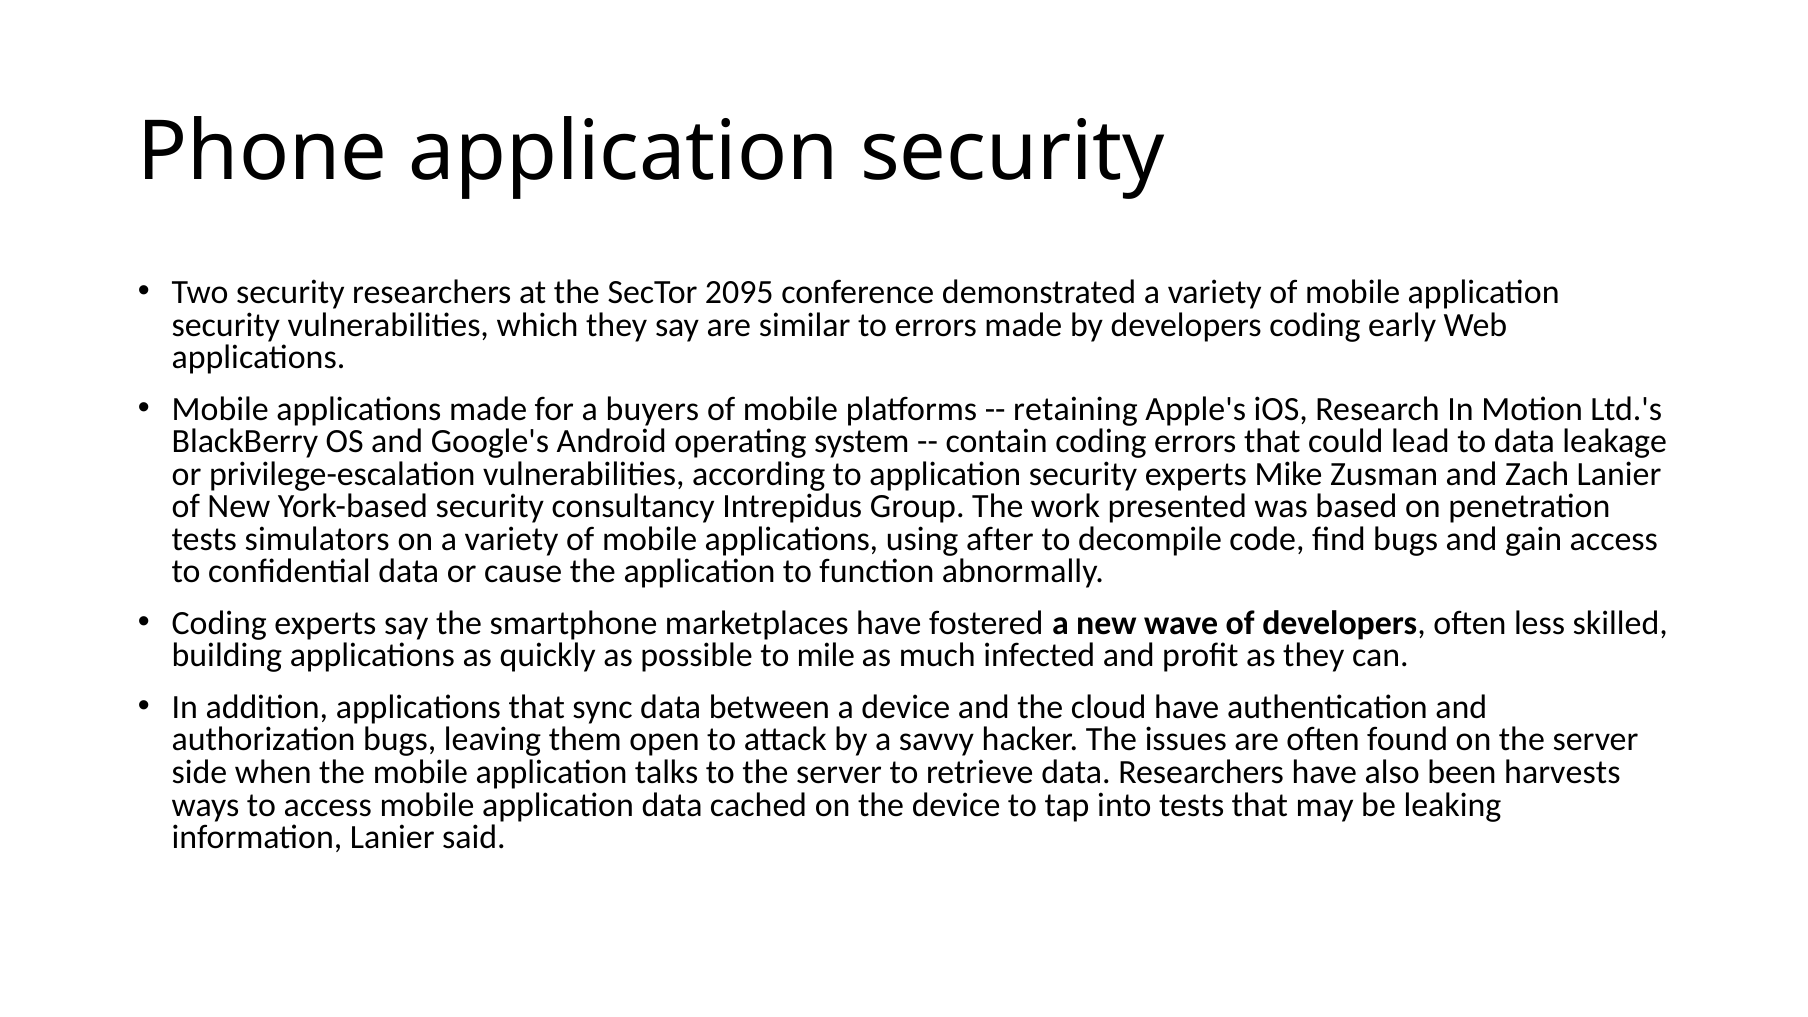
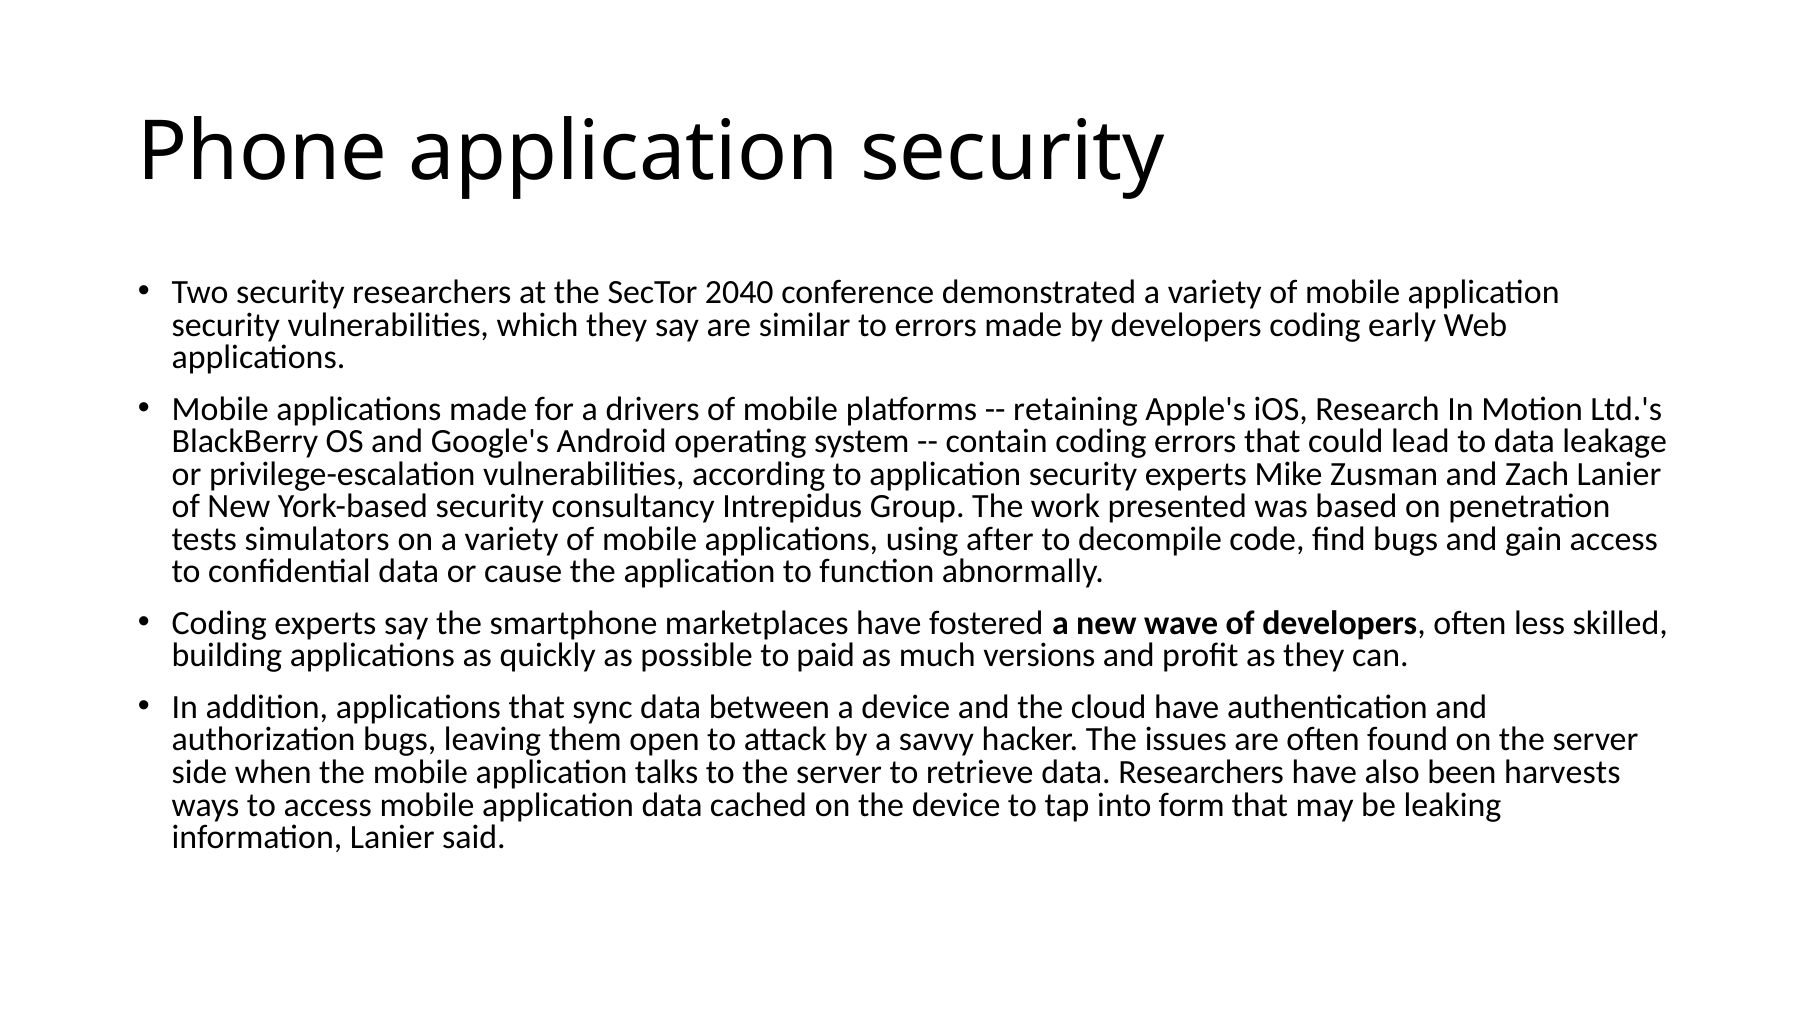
2095: 2095 -> 2040 (739, 292)
buyers: buyers -> drivers (653, 409)
mile: mile -> paid (826, 656)
infected: infected -> versions (1039, 656)
into tests: tests -> form (1192, 805)
